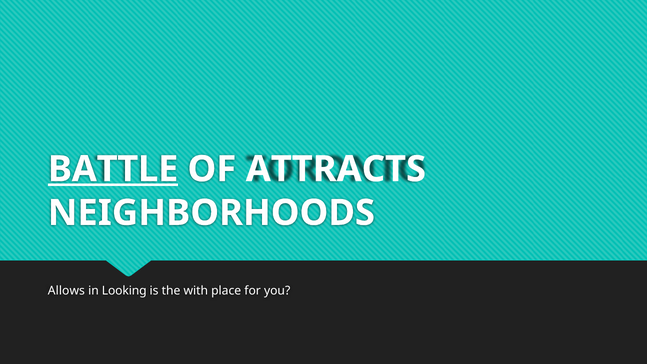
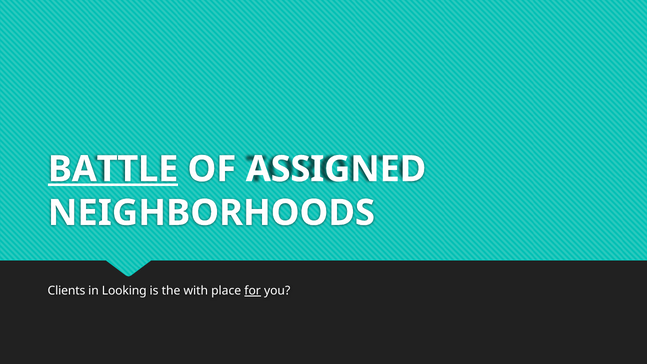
ATTRACTS: ATTRACTS -> ASSIGNED (336, 169)
Allows: Allows -> Clients (66, 291)
for underline: none -> present (253, 291)
